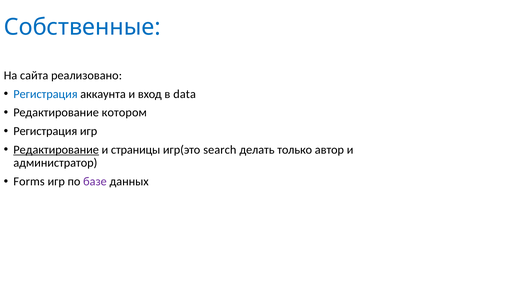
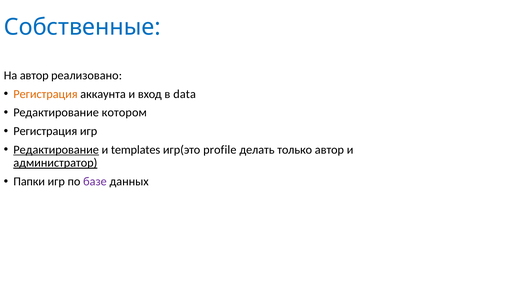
На сайта: сайта -> автор (34, 75)
Регистрация colour: blue -> orange (45, 94)
страницы: страницы -> templates (136, 150)
search: search -> profile (220, 150)
администратор underline: none -> present (55, 163)
Forms: Forms -> Папки (29, 181)
